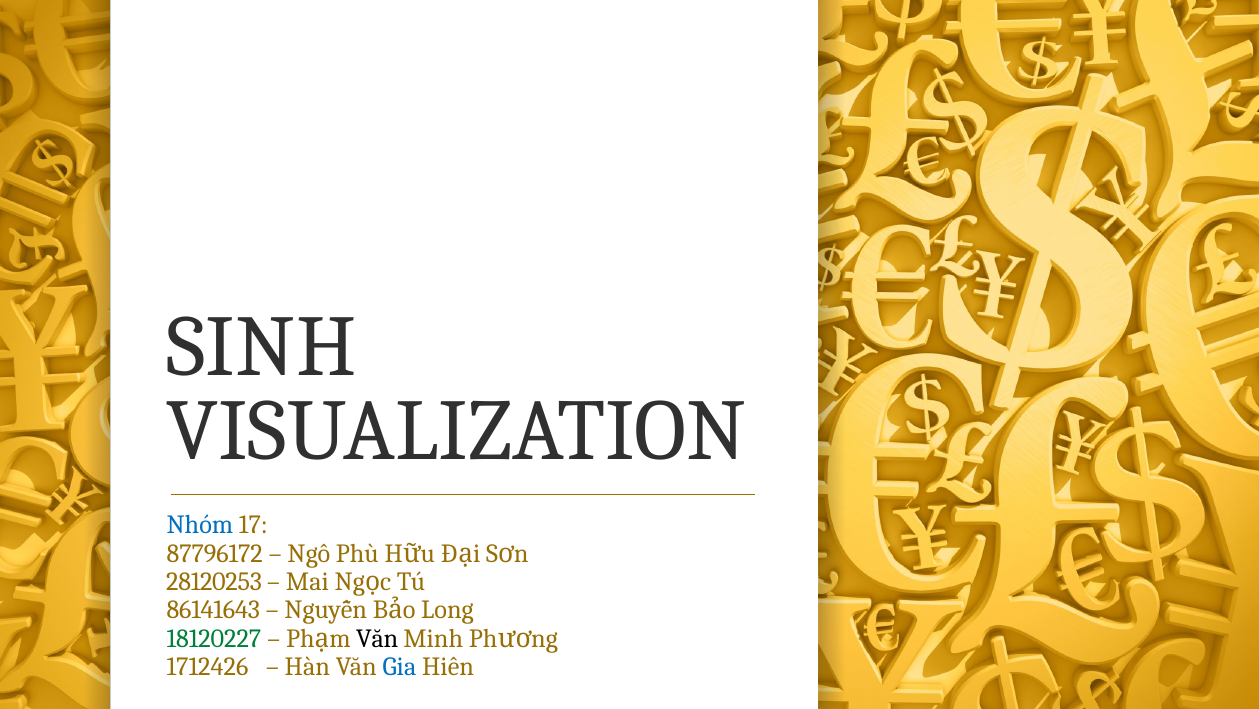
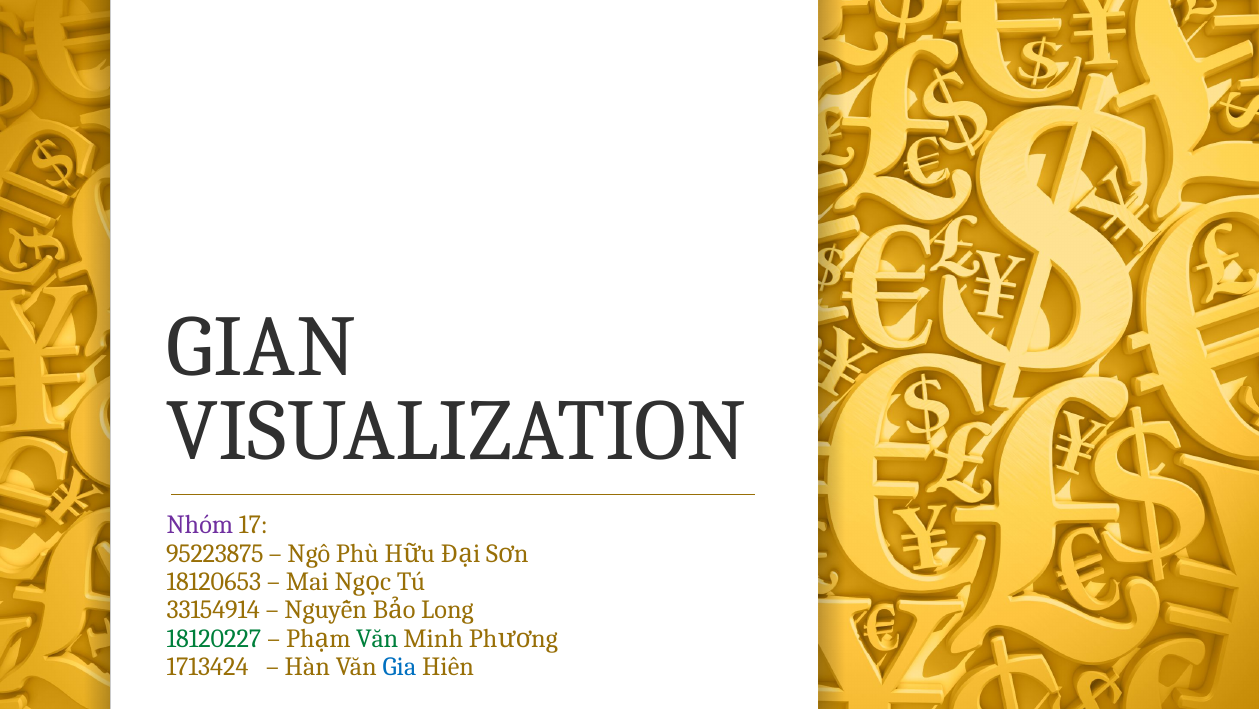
SINH: SINH -> GIAN (261, 347)
Nhóm colour: blue -> purple (200, 525)
87796172: 87796172 -> 95223875 (215, 553)
28120253: 28120253 -> 18120653 (214, 581)
86141643: 86141643 -> 33154914 (213, 610)
Văn colour: black -> green (377, 638)
1712426: 1712426 -> 1713424 (208, 666)
